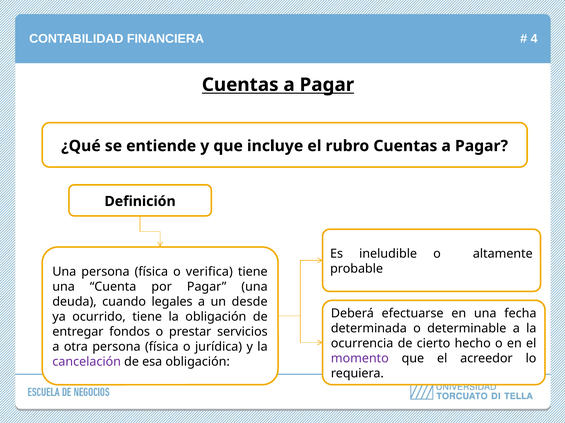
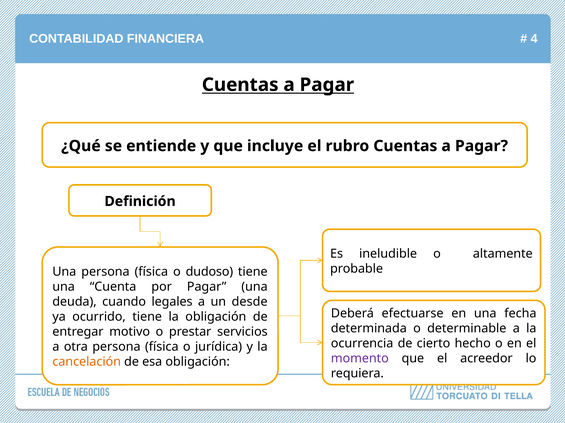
verifica: verifica -> dudoso (209, 272)
fondos: fondos -> motivo (130, 332)
cancelación colour: purple -> orange (87, 362)
